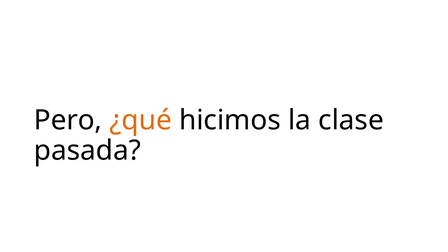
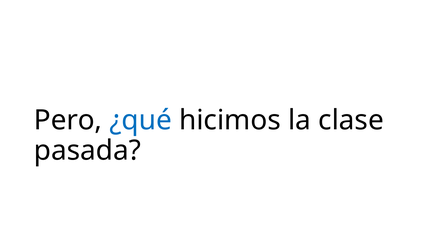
¿qué colour: orange -> blue (141, 120)
